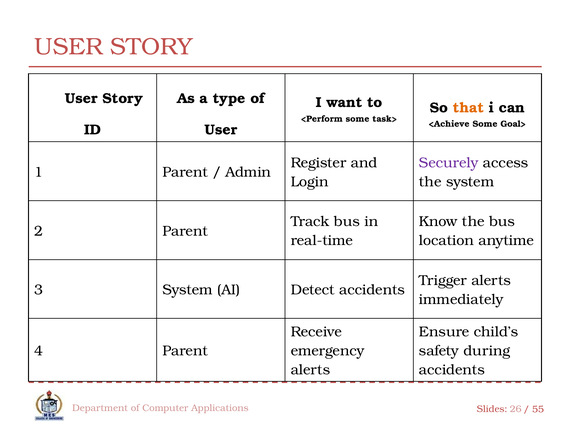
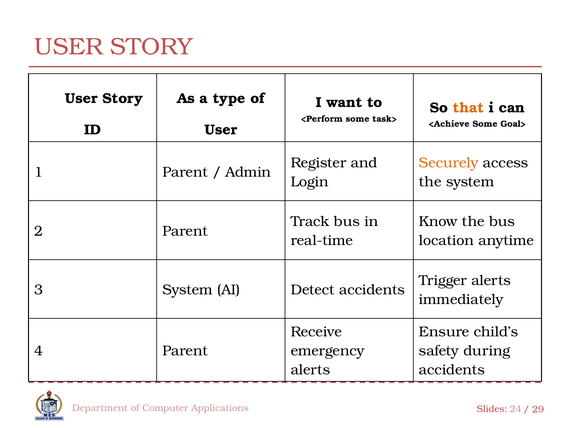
Securely colour: purple -> orange (449, 162)
26: 26 -> 24 (516, 408)
55: 55 -> 29 (538, 409)
